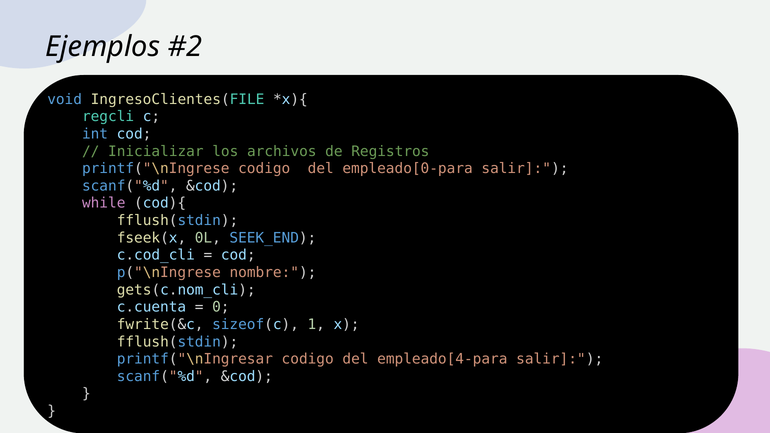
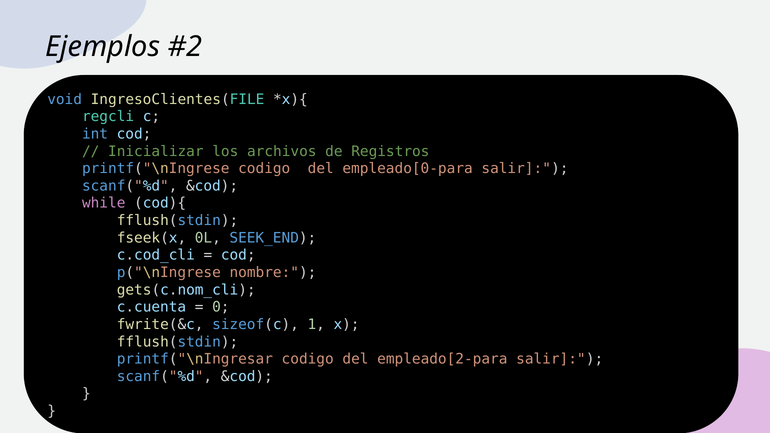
empleado[4-para: empleado[4-para -> empleado[2-para (442, 359)
